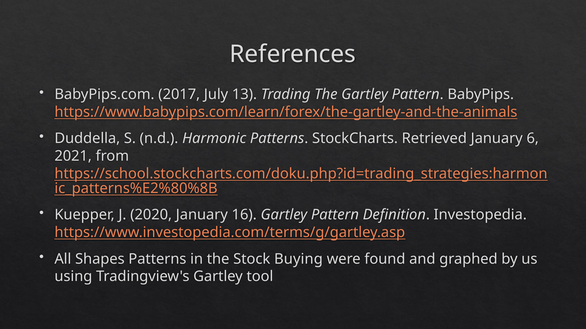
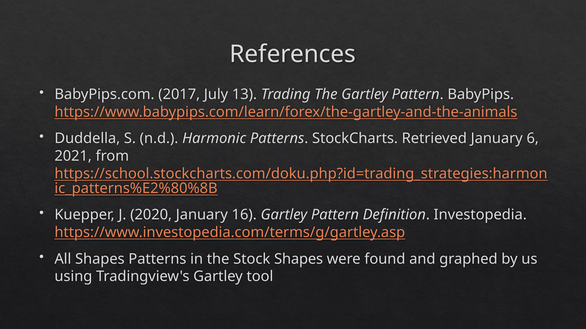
Stock Buying: Buying -> Shapes (299, 259)
